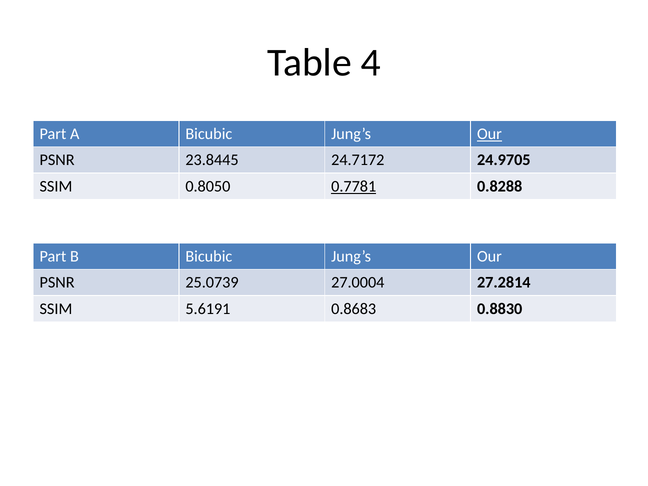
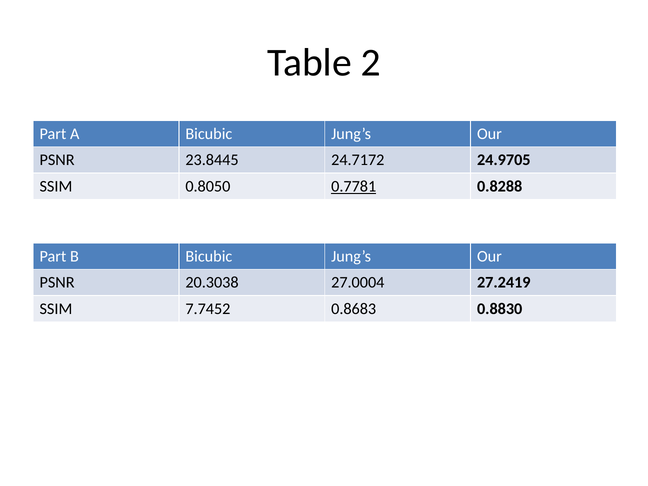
4: 4 -> 2 (371, 63)
Our underline: present -> none (489, 134)
25.0739: 25.0739 -> 20.3038 (212, 283)
27.2814: 27.2814 -> 27.2419 (504, 283)
5.6191: 5.6191 -> 7.7452 (208, 309)
